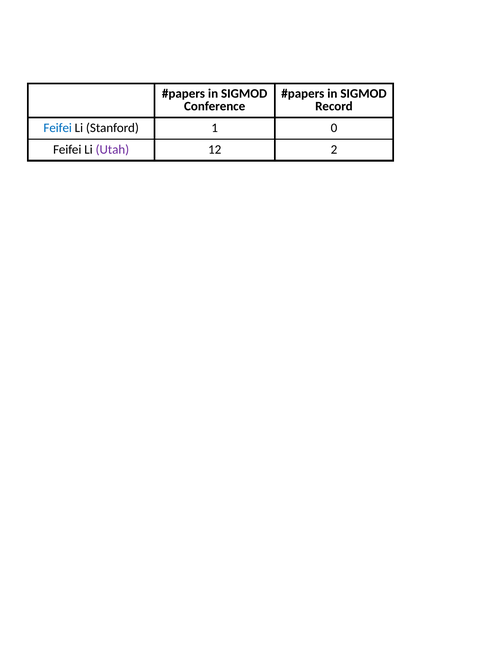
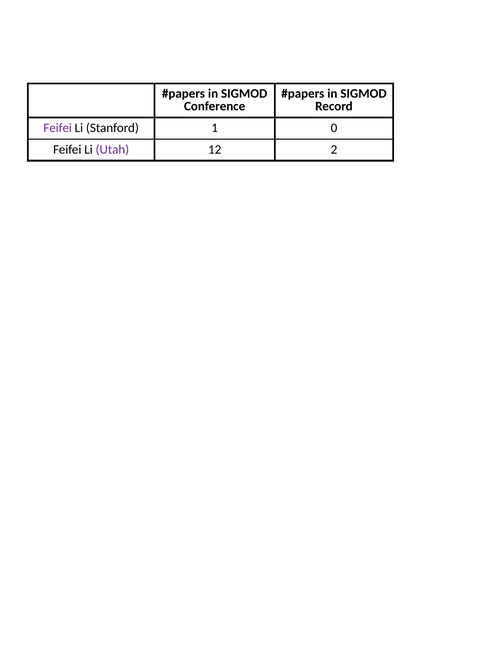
Feifei colour: blue -> purple (58, 128)
